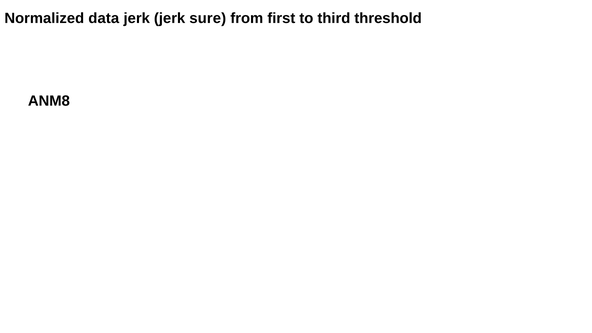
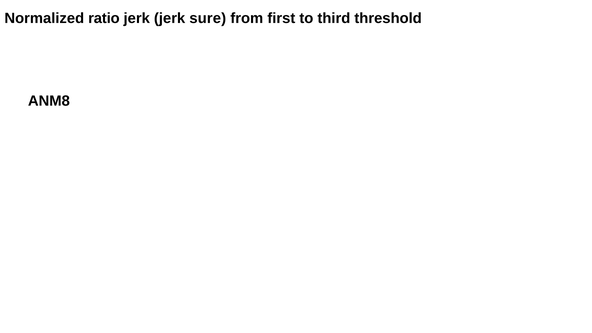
data: data -> ratio (104, 18)
